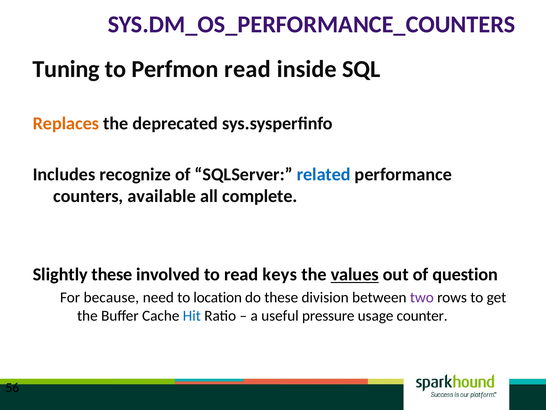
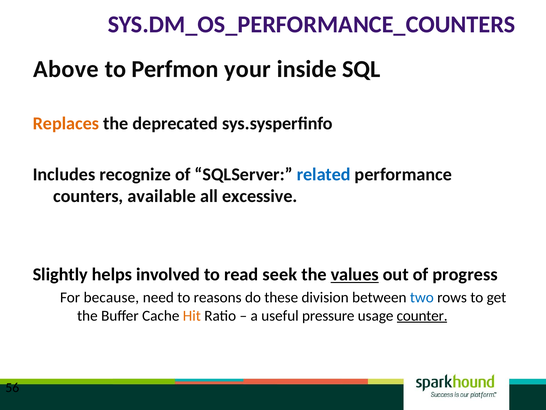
Tuning: Tuning -> Above (66, 69)
Perfmon read: read -> your (247, 69)
complete: complete -> excessive (260, 196)
Slightly these: these -> helps (112, 274)
keys: keys -> seek (280, 274)
question: question -> progress (465, 274)
location: location -> reasons (218, 297)
two colour: purple -> blue (422, 297)
Hit colour: blue -> orange (192, 315)
counter underline: none -> present (422, 315)
